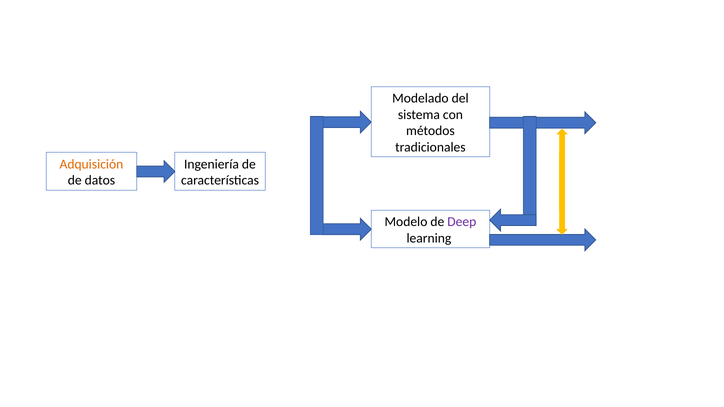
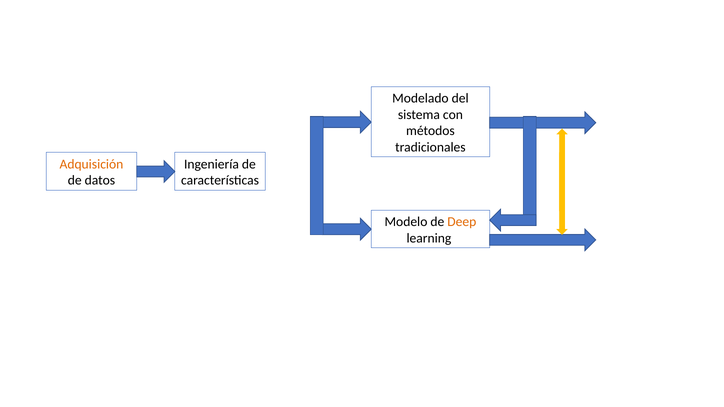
Deep colour: purple -> orange (462, 222)
